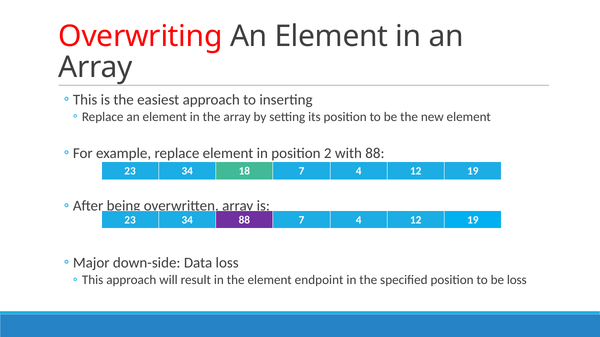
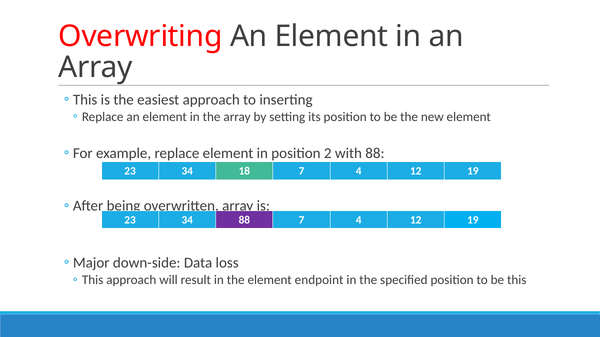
be loss: loss -> this (517, 280)
